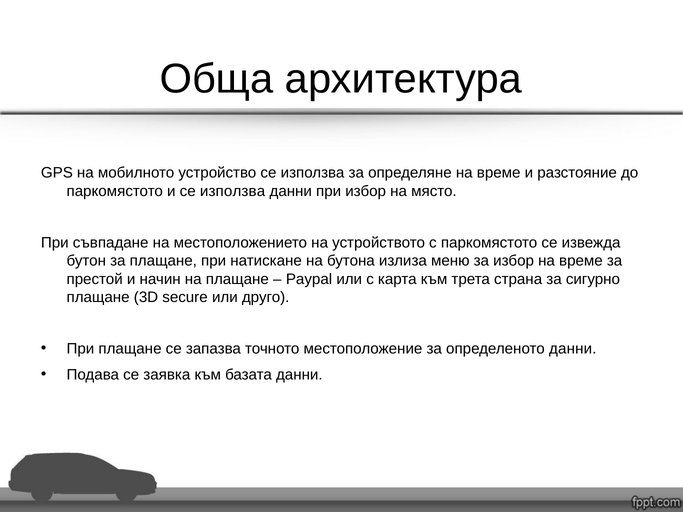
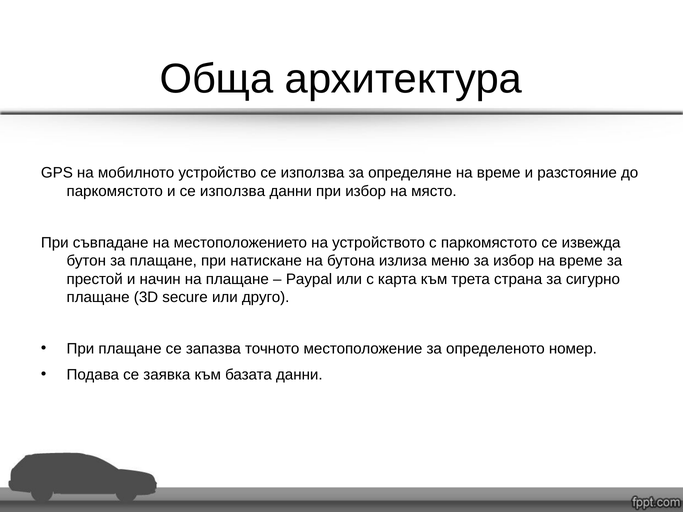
определеното данни: данни -> номер (573, 349)
